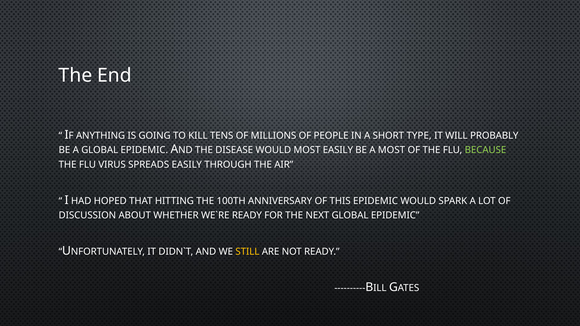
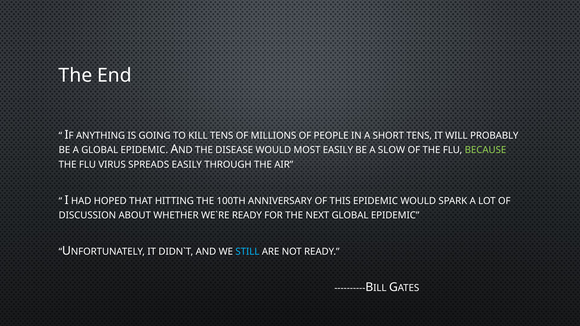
SHORT TYPE: TYPE -> TENS (419, 136)
A MOST: MOST -> SLOW (391, 150)
STILL colour: yellow -> light blue (247, 252)
